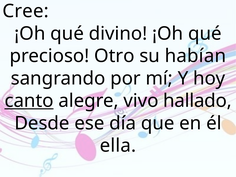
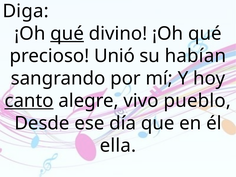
Cree: Cree -> Diga (26, 11)
qué underline: none -> present (67, 34)
Otro: Otro -> Unió (114, 56)
hallado: hallado -> pueblo (197, 101)
